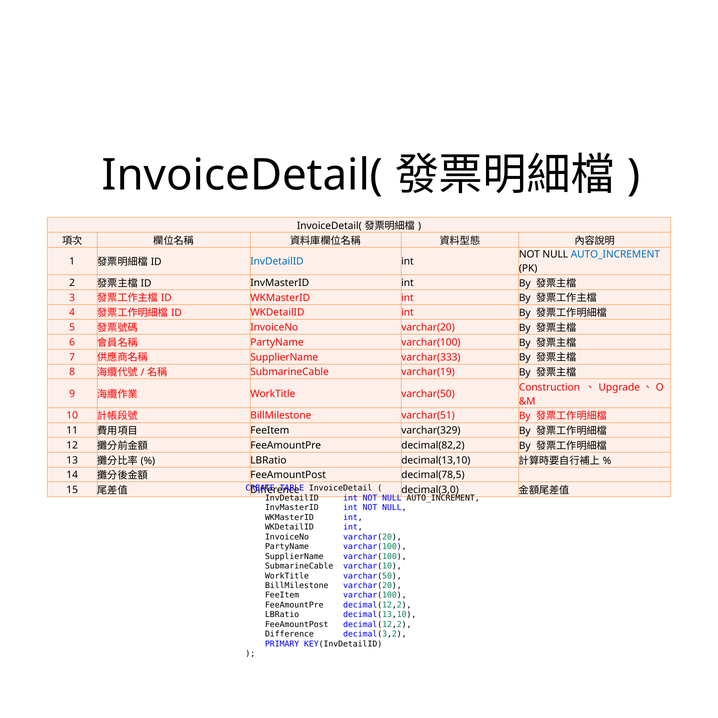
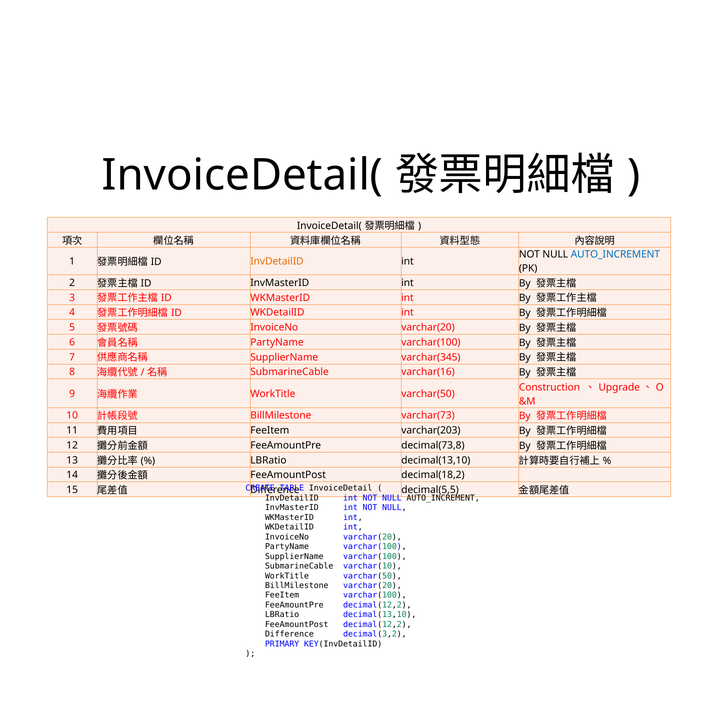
InvDetailID colour: blue -> orange (277, 261)
varchar(333: varchar(333 -> varchar(345 (431, 357)
varchar(19: varchar(19 -> varchar(16 (428, 372)
varchar(51: varchar(51 -> varchar(73 (428, 416)
varchar(329: varchar(329 -> varchar(203 (431, 430)
decimal(82,2: decimal(82,2 -> decimal(73,8 (433, 445)
decimal(78,5: decimal(78,5 -> decimal(18,2 (433, 475)
decimal(3,0: decimal(3,0 -> decimal(5,5 (430, 490)
